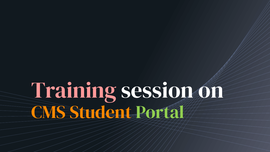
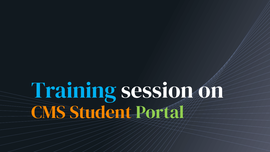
Training colour: pink -> light blue (74, 90)
